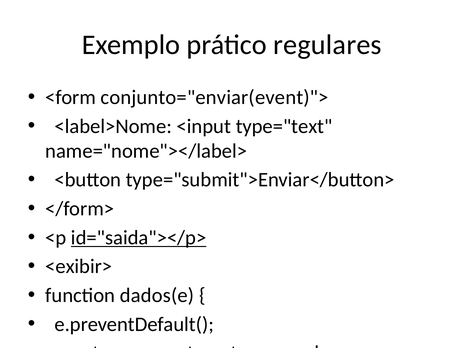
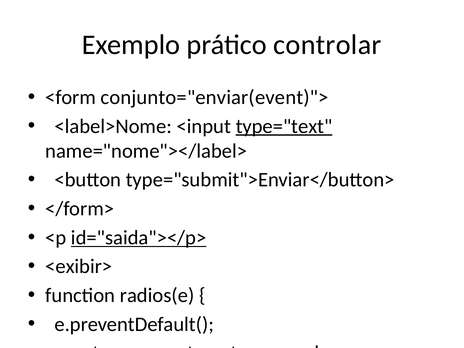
regulares: regulares -> controlar (327, 45)
type="text underline: none -> present (284, 126)
dados(e: dados(e -> radios(e (157, 295)
